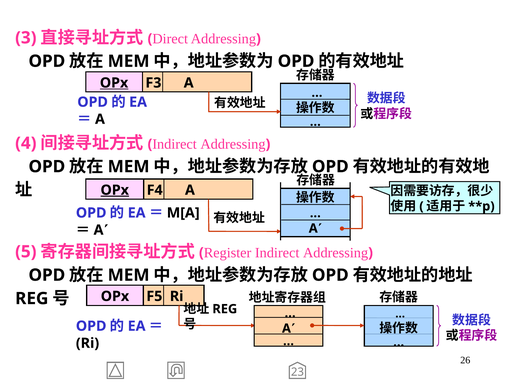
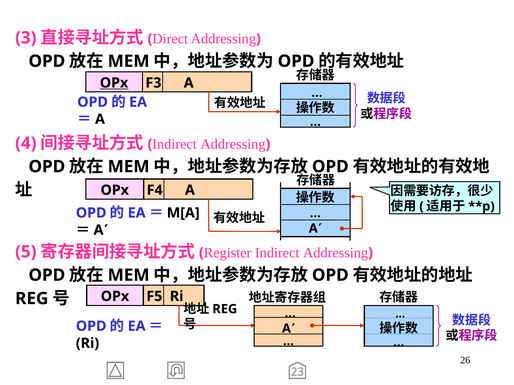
OPx underline: present -> none (115, 190)
